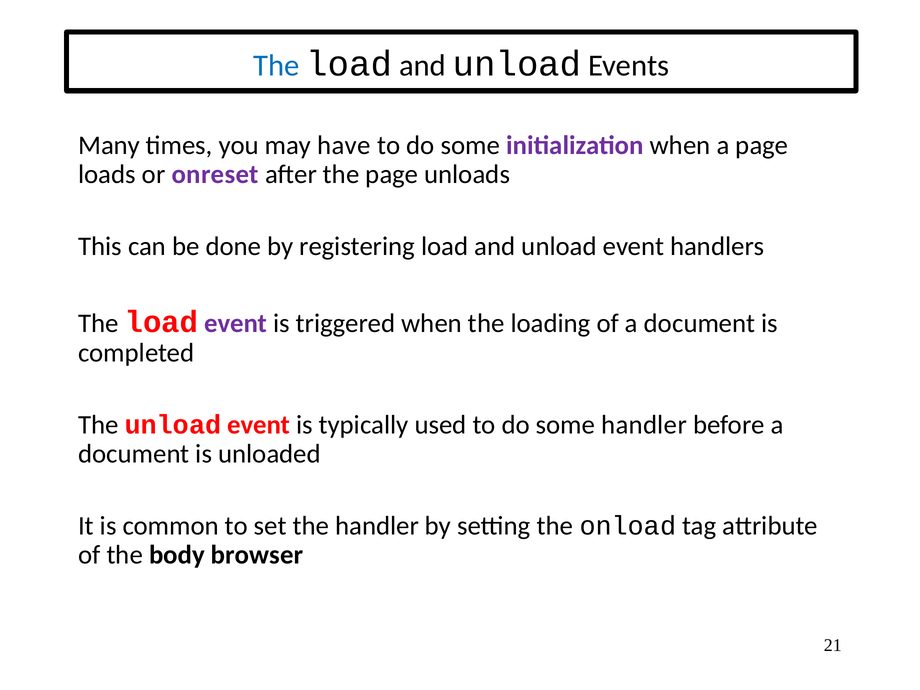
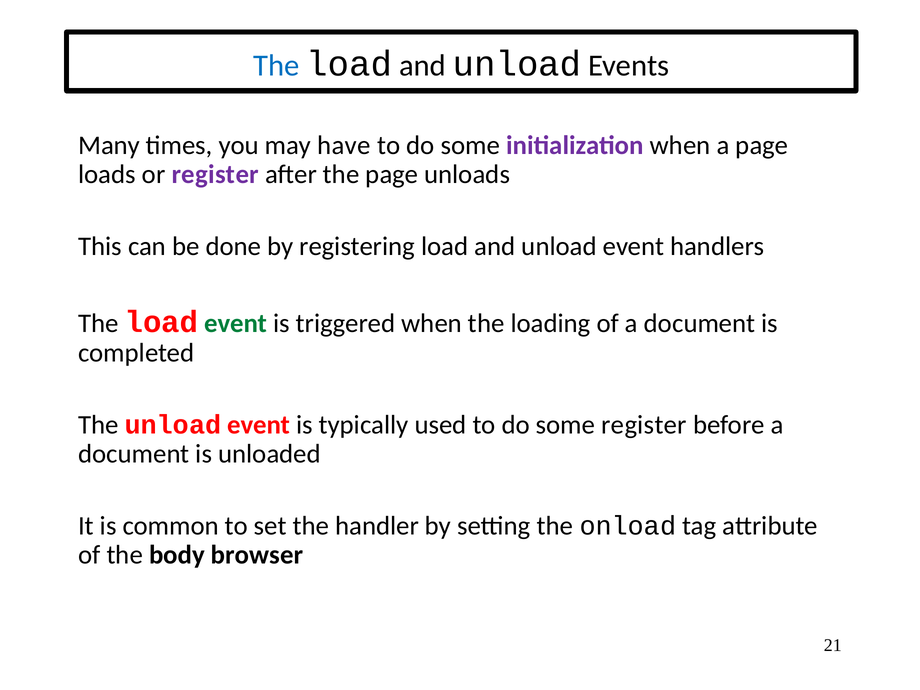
or onreset: onreset -> register (215, 174)
event colour: purple -> green (236, 323)
some handler: handler -> register (644, 425)
